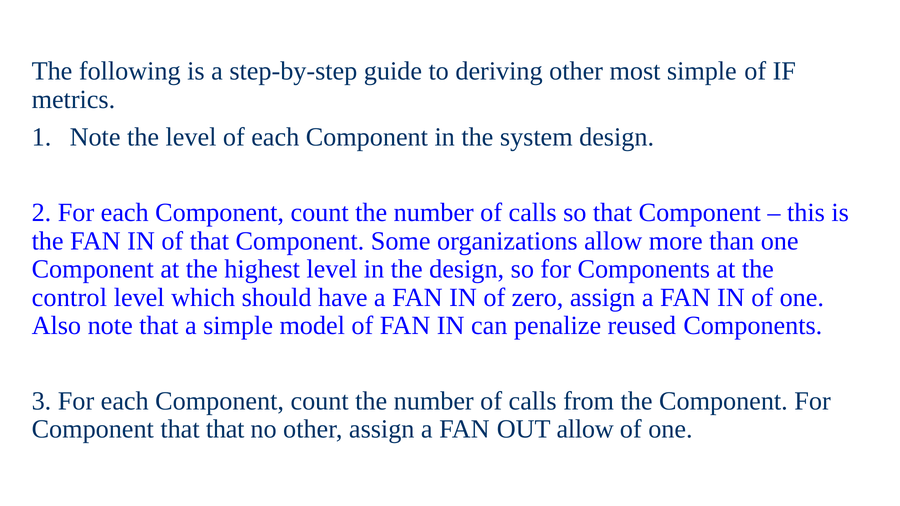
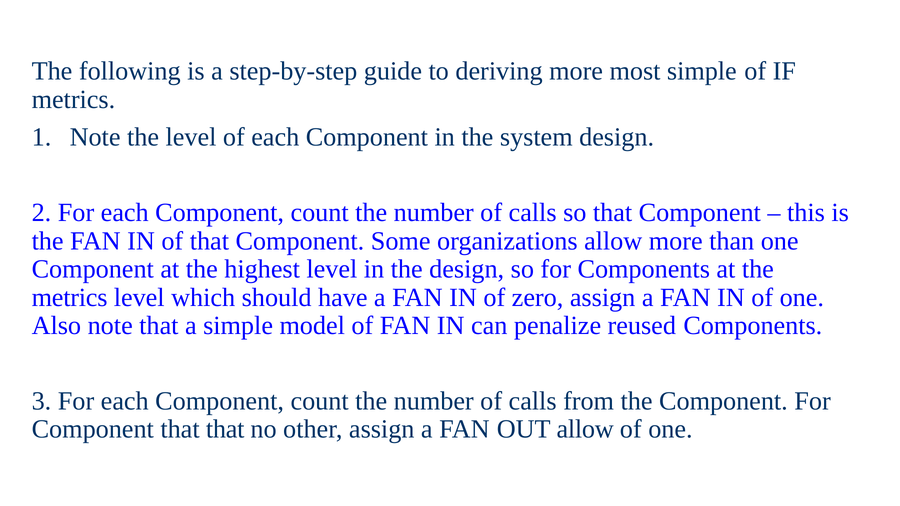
deriving other: other -> more (576, 71)
control: control -> metrics (70, 298)
